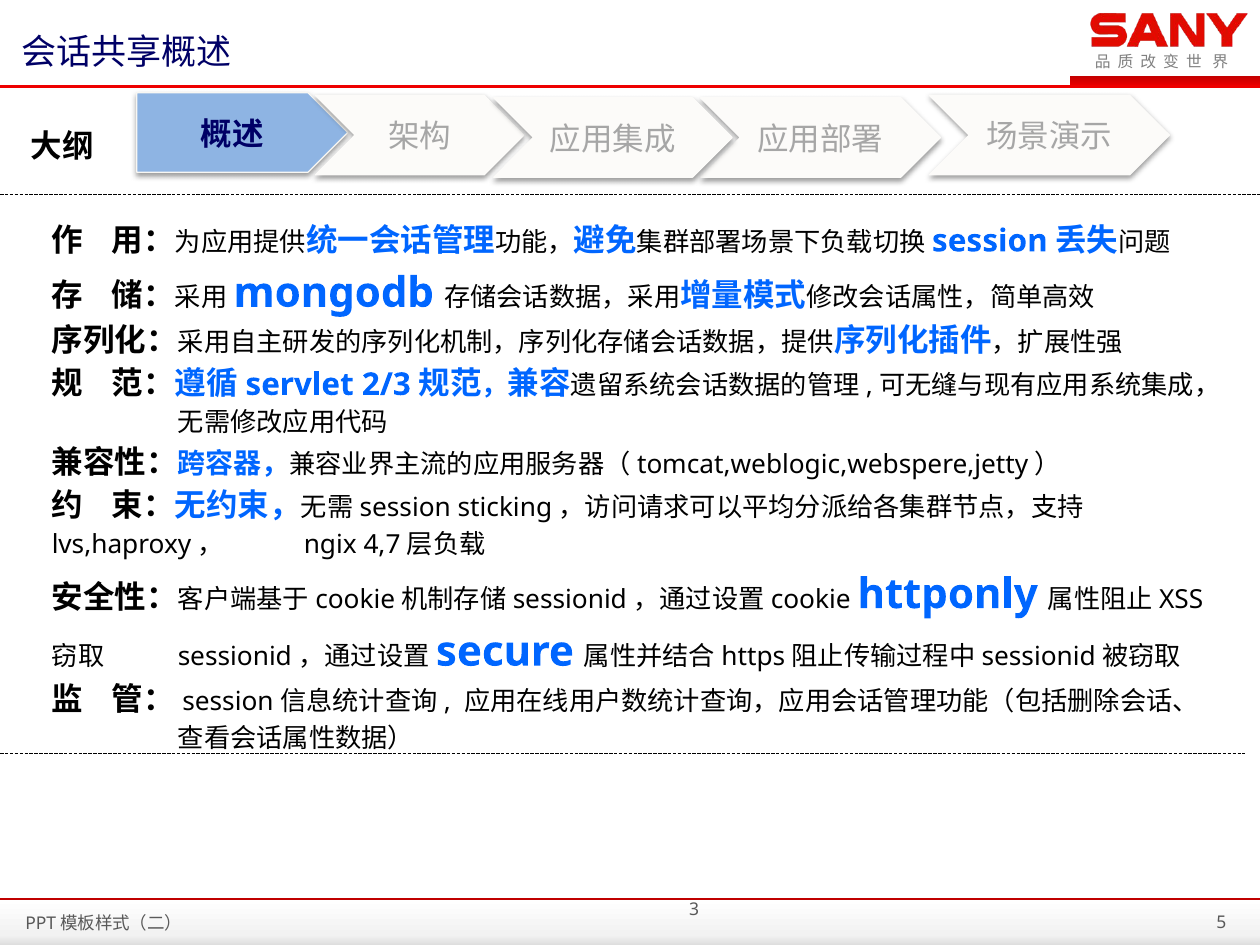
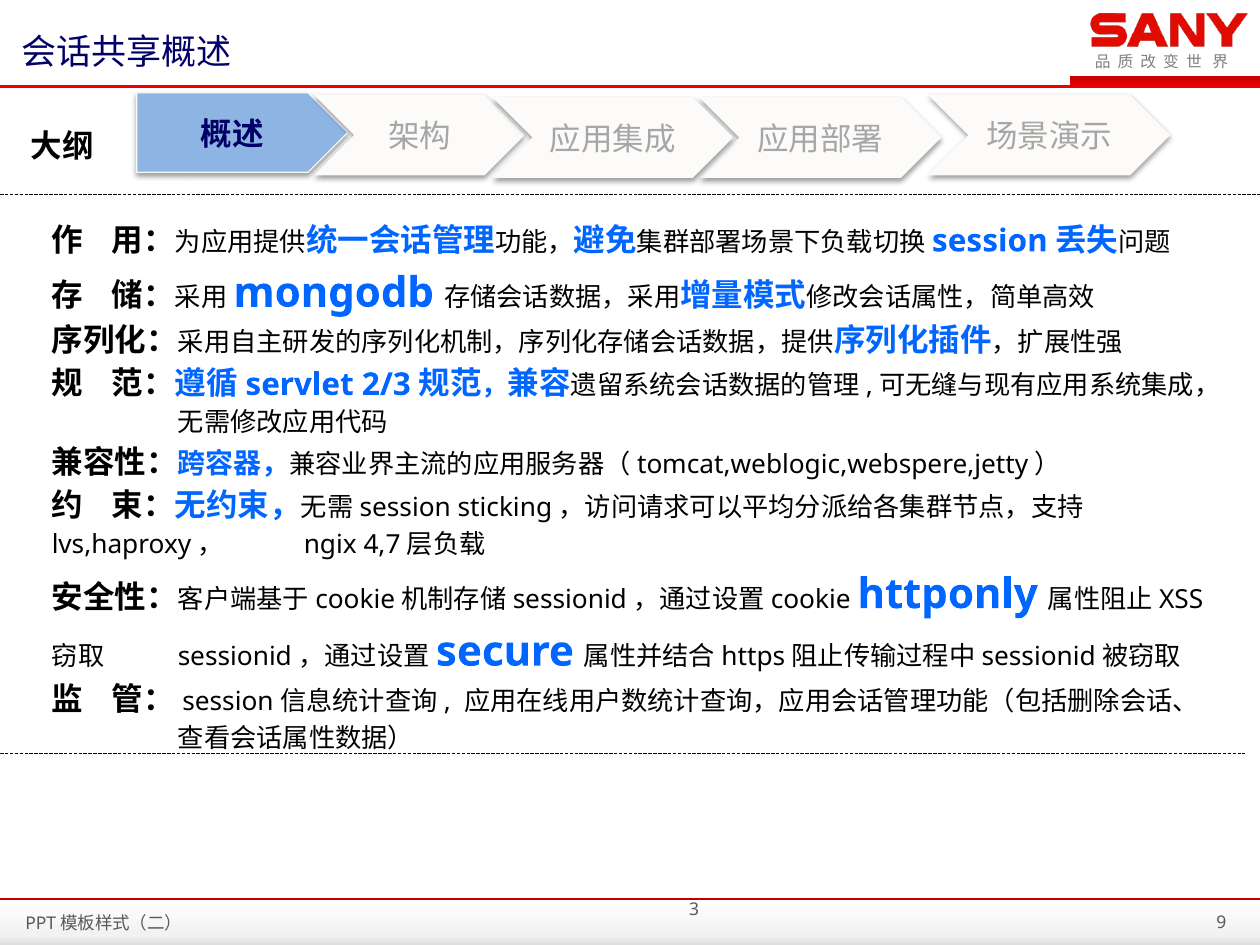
5: 5 -> 9 (1221, 923)
